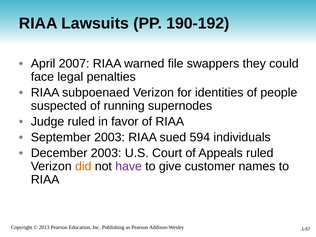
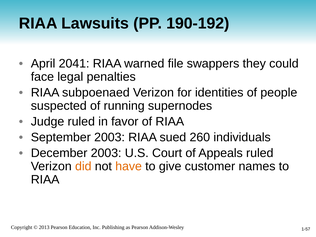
2007: 2007 -> 2041 (74, 63)
594: 594 -> 260 (200, 137)
have colour: purple -> orange (129, 166)
